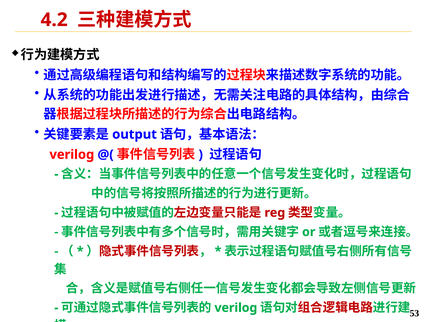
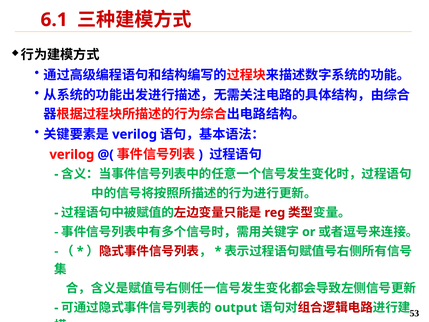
4.2: 4.2 -> 6.1 (54, 20)
output: output -> verilog (135, 134)
verilog: verilog -> output (236, 308)
